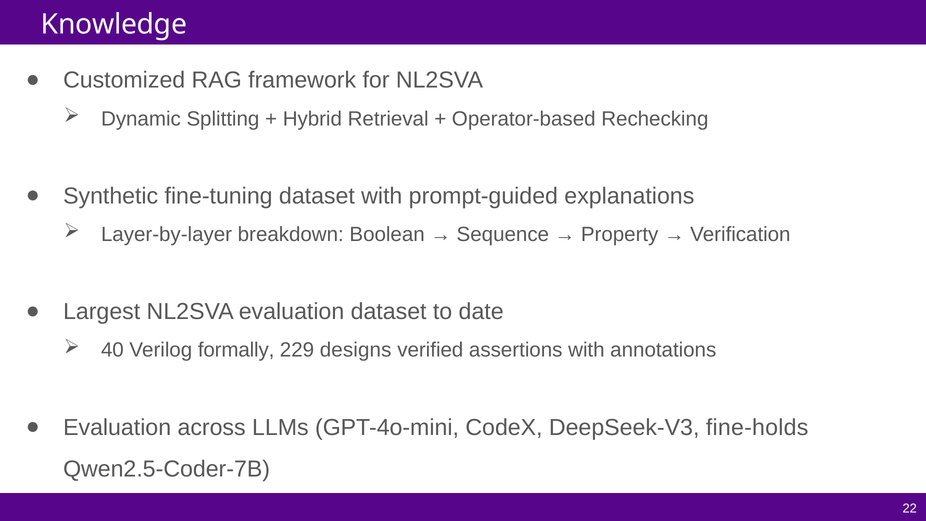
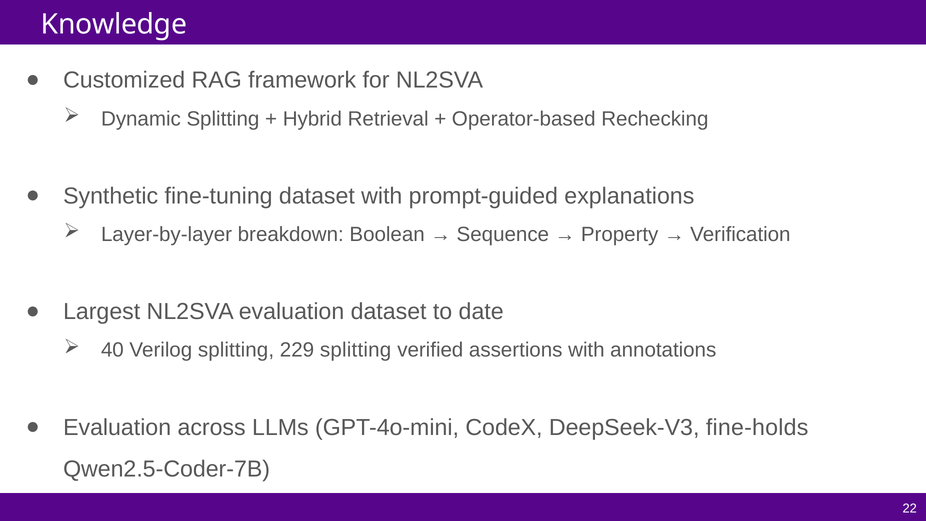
Verilog formally: formally -> splitting (236, 350)
229 designs: designs -> splitting (356, 350)
